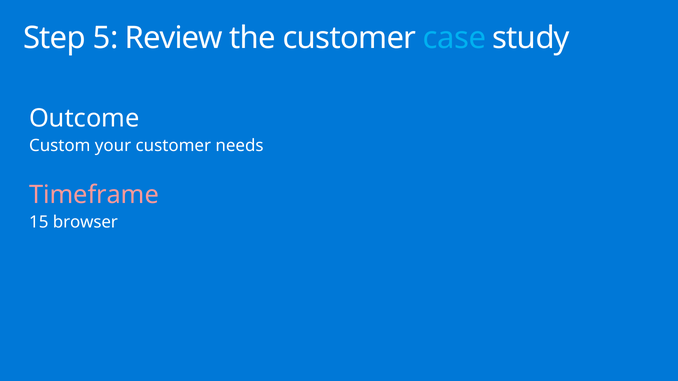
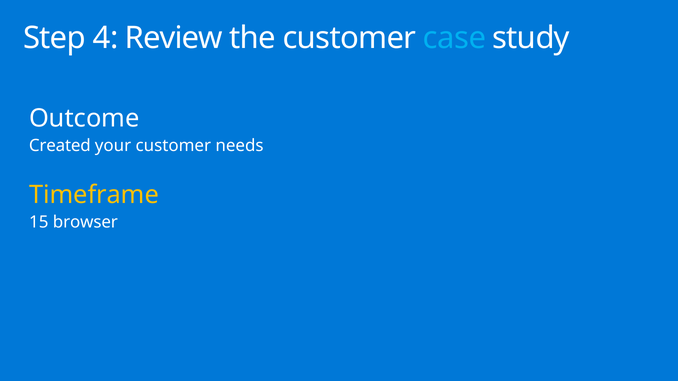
5: 5 -> 4 (106, 38)
Custom: Custom -> Created (60, 146)
Timeframe colour: pink -> yellow (94, 195)
